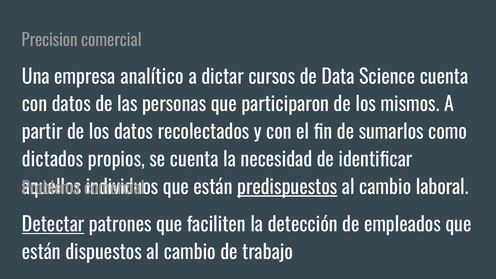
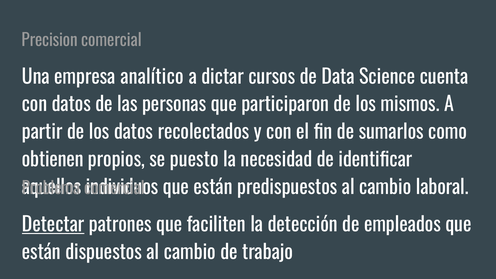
dictados: dictados -> obtienen (53, 160)
se cuenta: cuenta -> puesto (194, 160)
predispuestos underline: present -> none (287, 187)
